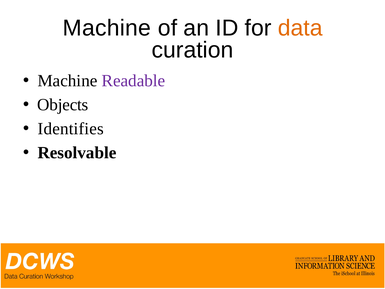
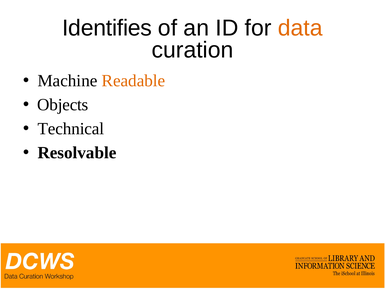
Machine: Machine -> Identifies (107, 28)
Readable colour: purple -> orange (133, 81)
Identifies: Identifies -> Technical (71, 129)
